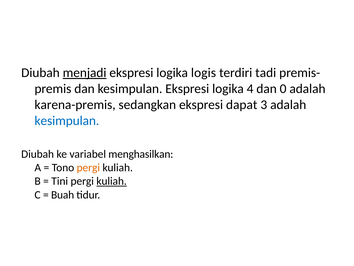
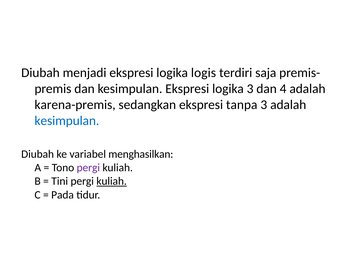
menjadi underline: present -> none (85, 73)
tadi: tadi -> saja (266, 73)
logika 4: 4 -> 3 (250, 89)
0: 0 -> 4 (283, 89)
dapat: dapat -> tanpa (242, 105)
pergi colour: orange -> purple (88, 167)
Buah: Buah -> Pada (63, 194)
